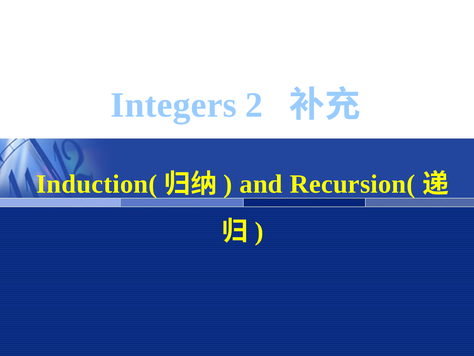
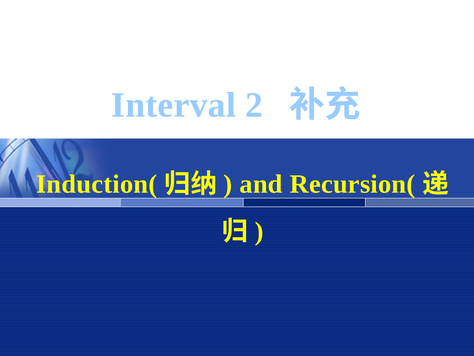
Integers: Integers -> Interval (174, 105)
